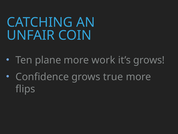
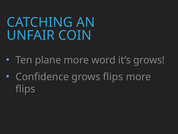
work: work -> word (104, 60)
grows true: true -> flips (113, 77)
